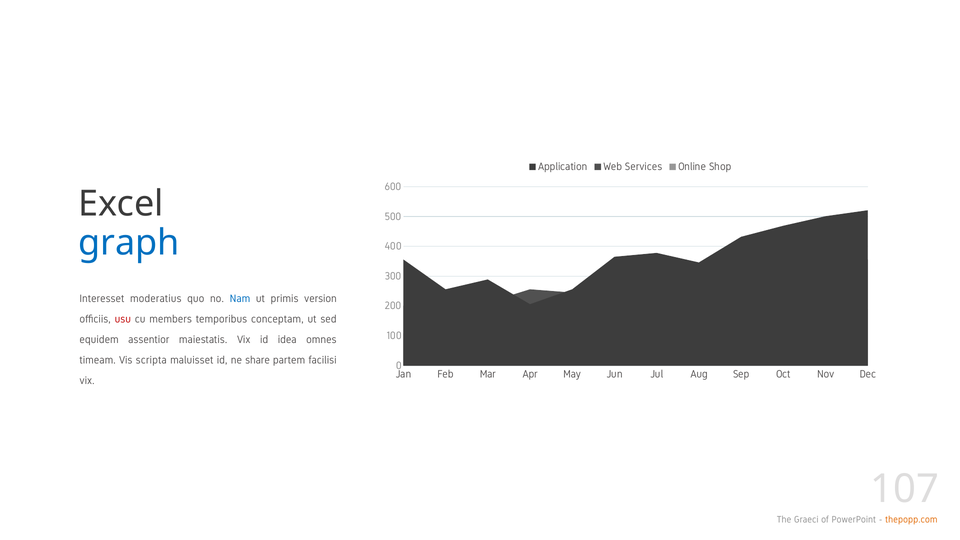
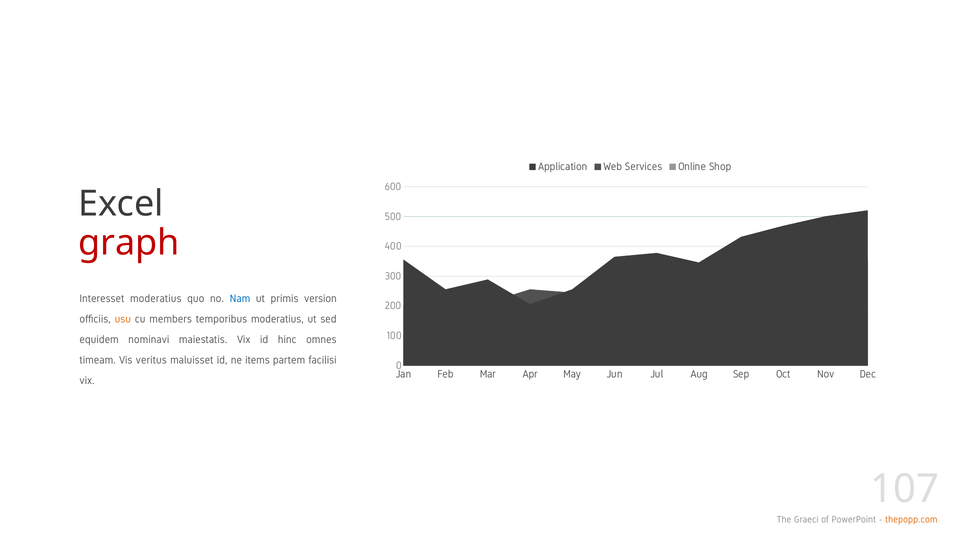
graph colour: blue -> red (129, 243)
usu colour: red -> orange (123, 319)
temporibus conceptam: conceptam -> moderatius (277, 319)
assentior: assentior -> nominavi (149, 340)
idea: idea -> hinc (287, 340)
scripta: scripta -> veritus (151, 360)
share: share -> items (258, 360)
